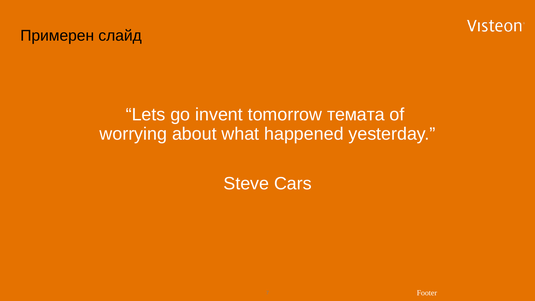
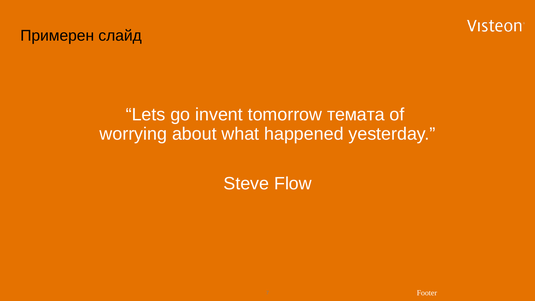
Cars: Cars -> Flow (293, 184)
